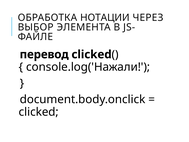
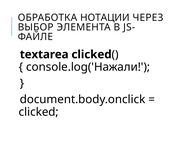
перевод: перевод -> textarea (44, 54)
